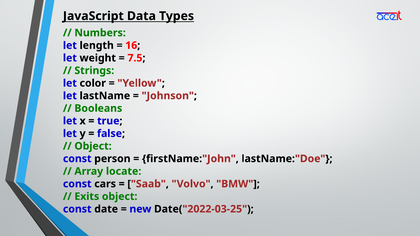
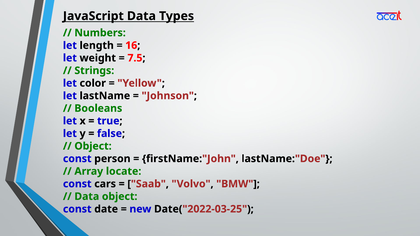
Exits: Exits -> Data (87, 197)
